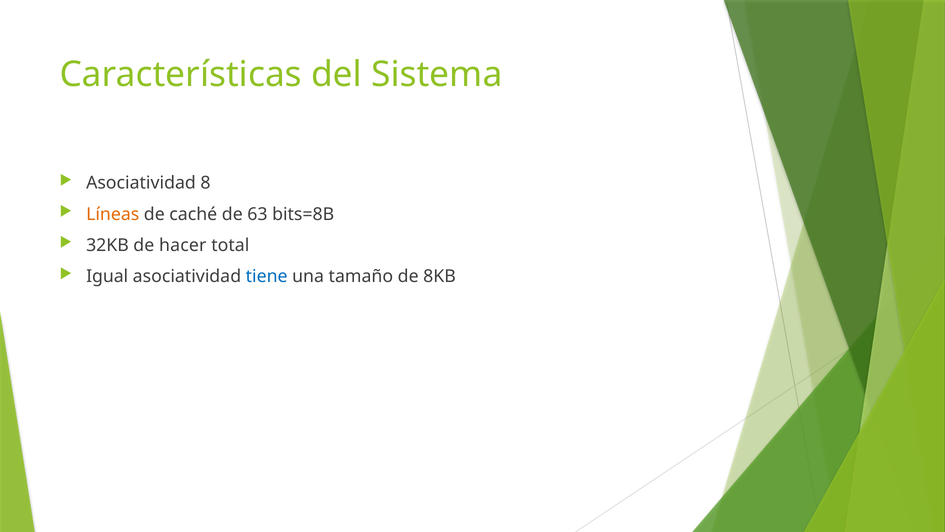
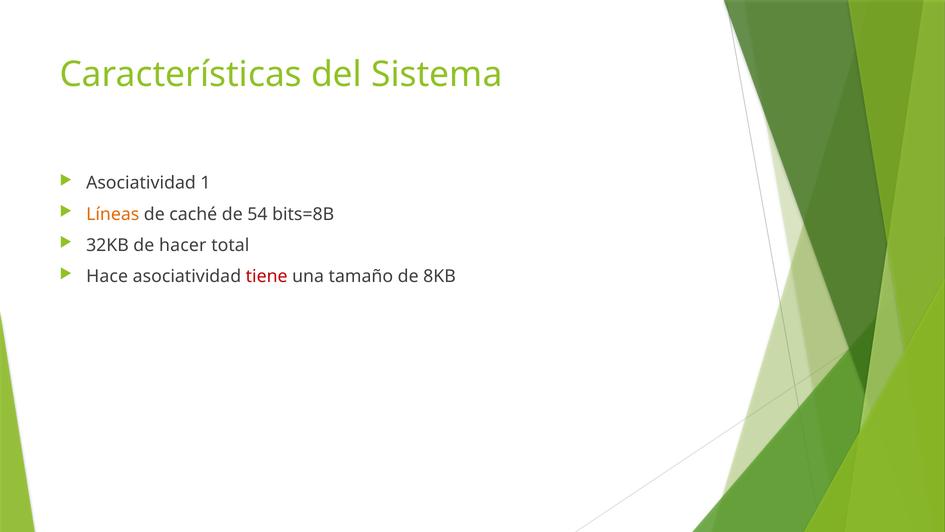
8: 8 -> 1 (205, 183)
63: 63 -> 54 (257, 214)
Igual: Igual -> Hace (107, 276)
tiene colour: blue -> red (267, 276)
